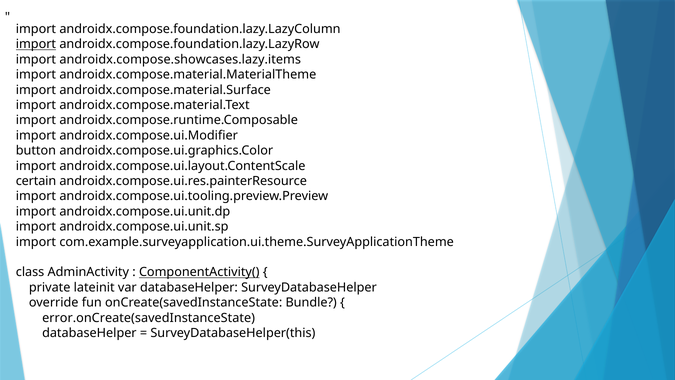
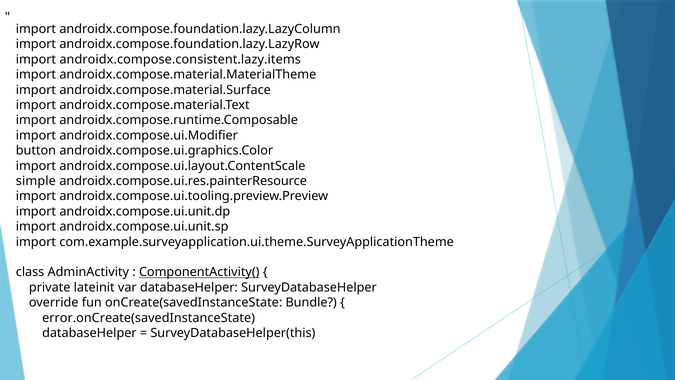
import underline: present -> none (36, 44)
androidx.compose.showcases.lazy.items: androidx.compose.showcases.lazy.items -> androidx.compose.consistent.lazy.items (180, 59)
certain: certain -> simple (36, 181)
